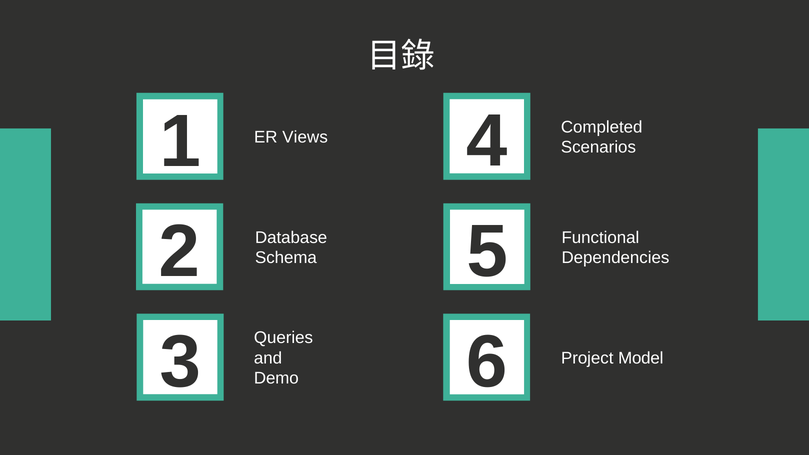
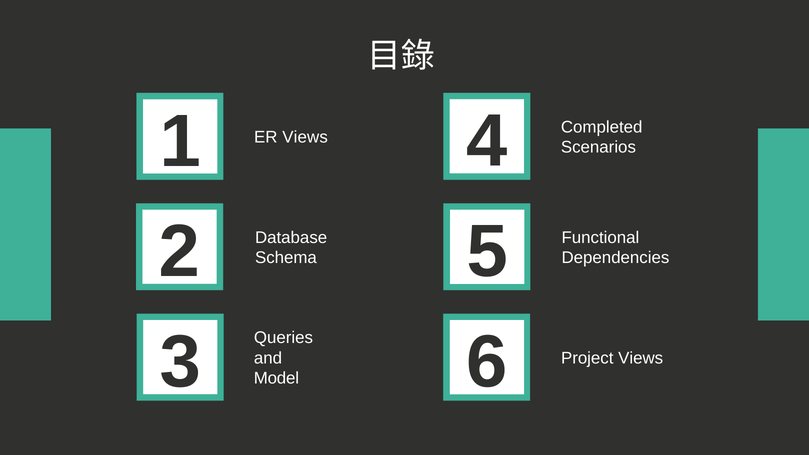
Project Model: Model -> Views (641, 358)
Demo: Demo -> Model (276, 378)
